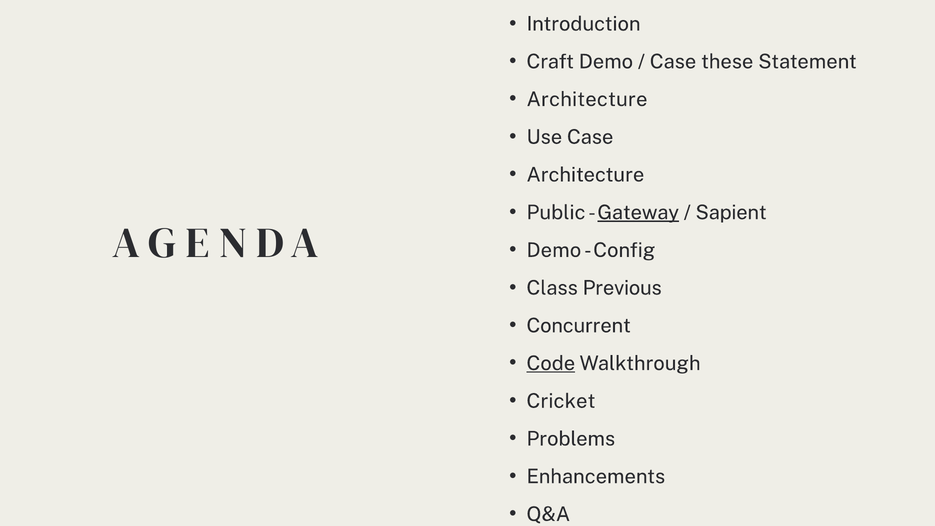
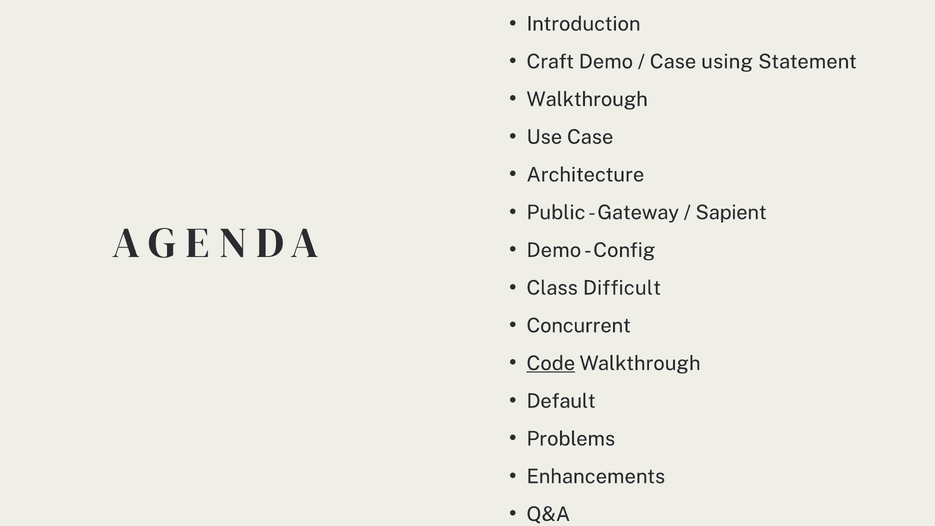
these: these -> using (727, 62)
Architecture: Architecture -> Walkthrough (587, 99)
Gateway underline: present -> none (638, 213)
Previous: Previous -> Difficult (622, 288)
Cricket: Cricket -> Default (561, 401)
